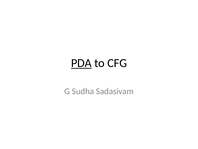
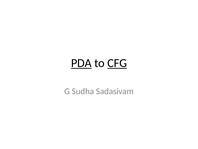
CFG underline: none -> present (117, 63)
